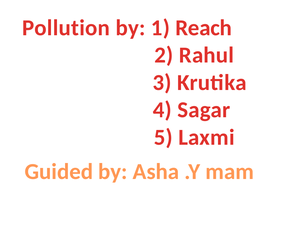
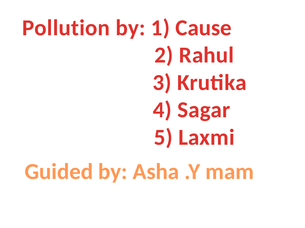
Reach: Reach -> Cause (204, 28)
